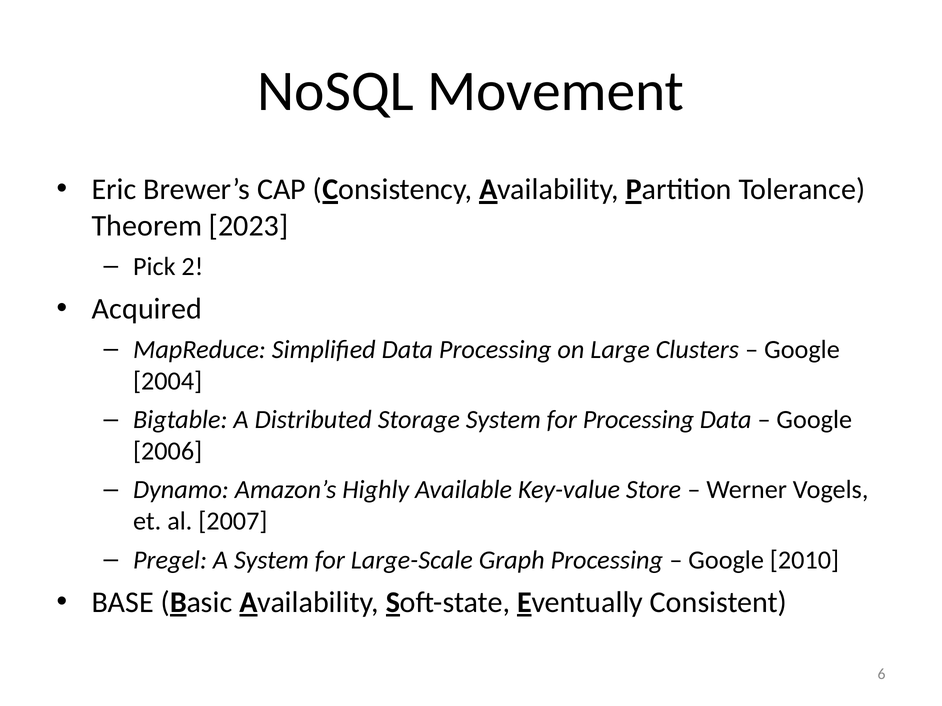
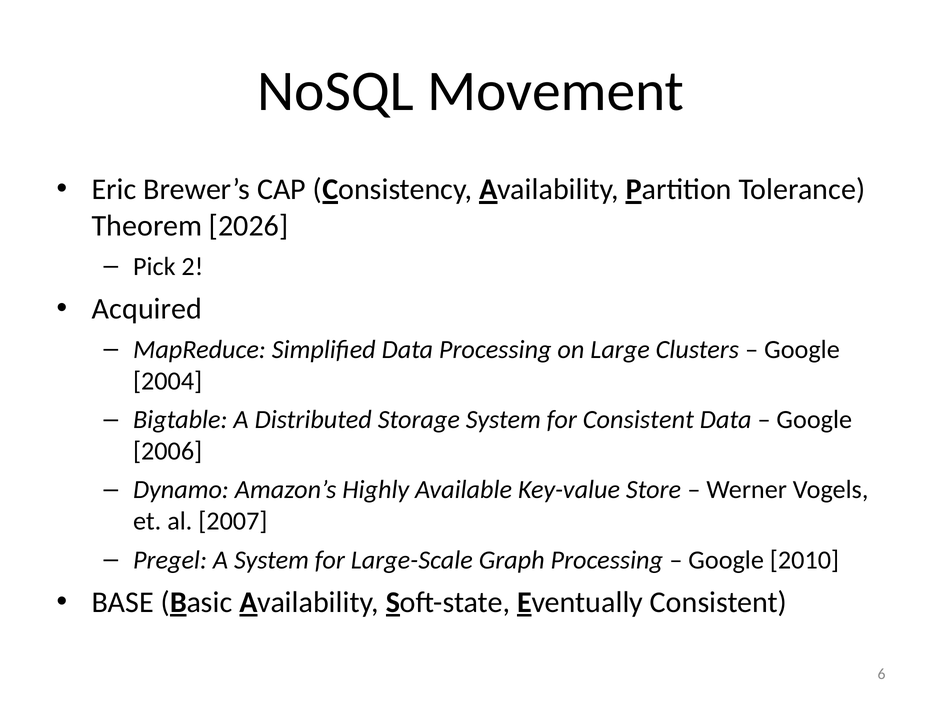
2023: 2023 -> 2026 (249, 226)
for Processing: Processing -> Consistent (638, 420)
